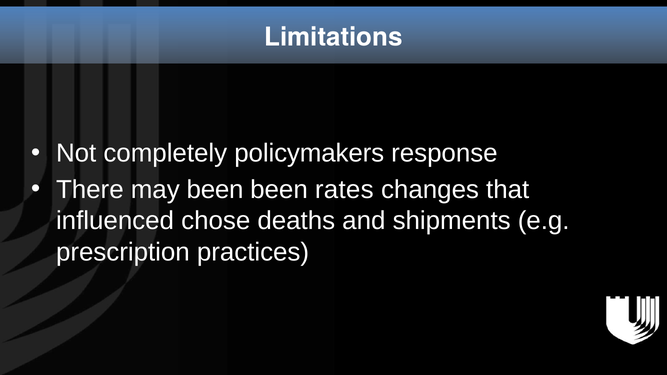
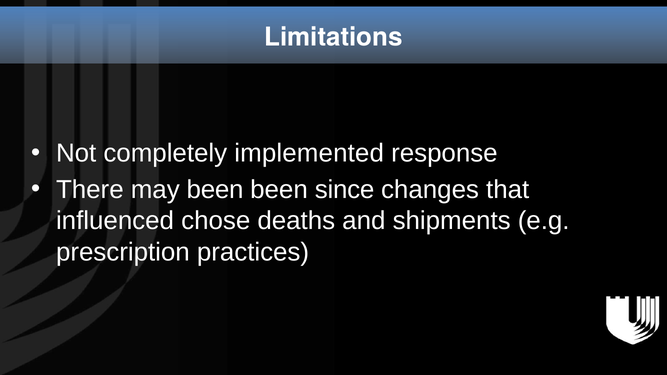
policymakers: policymakers -> implemented (309, 153)
rates: rates -> since (345, 190)
